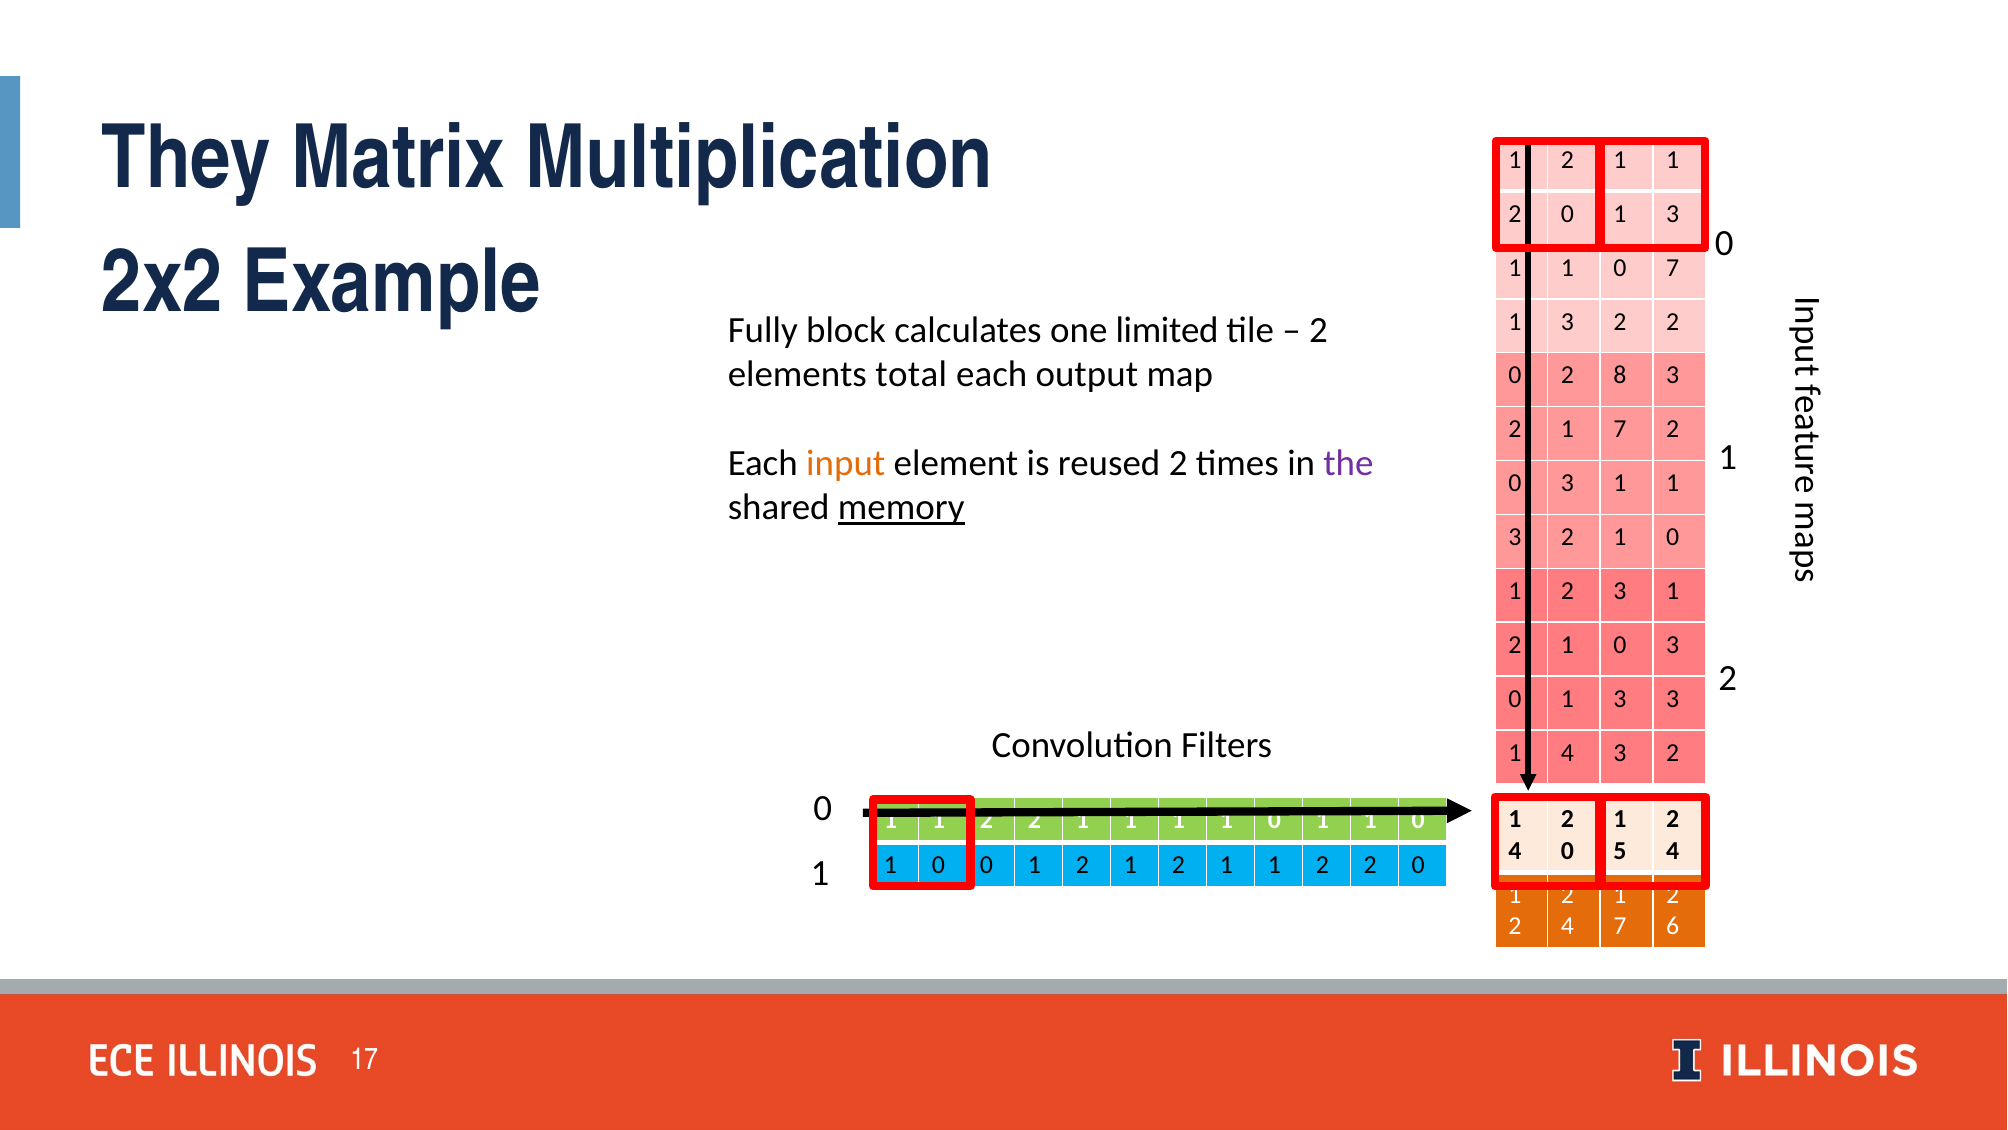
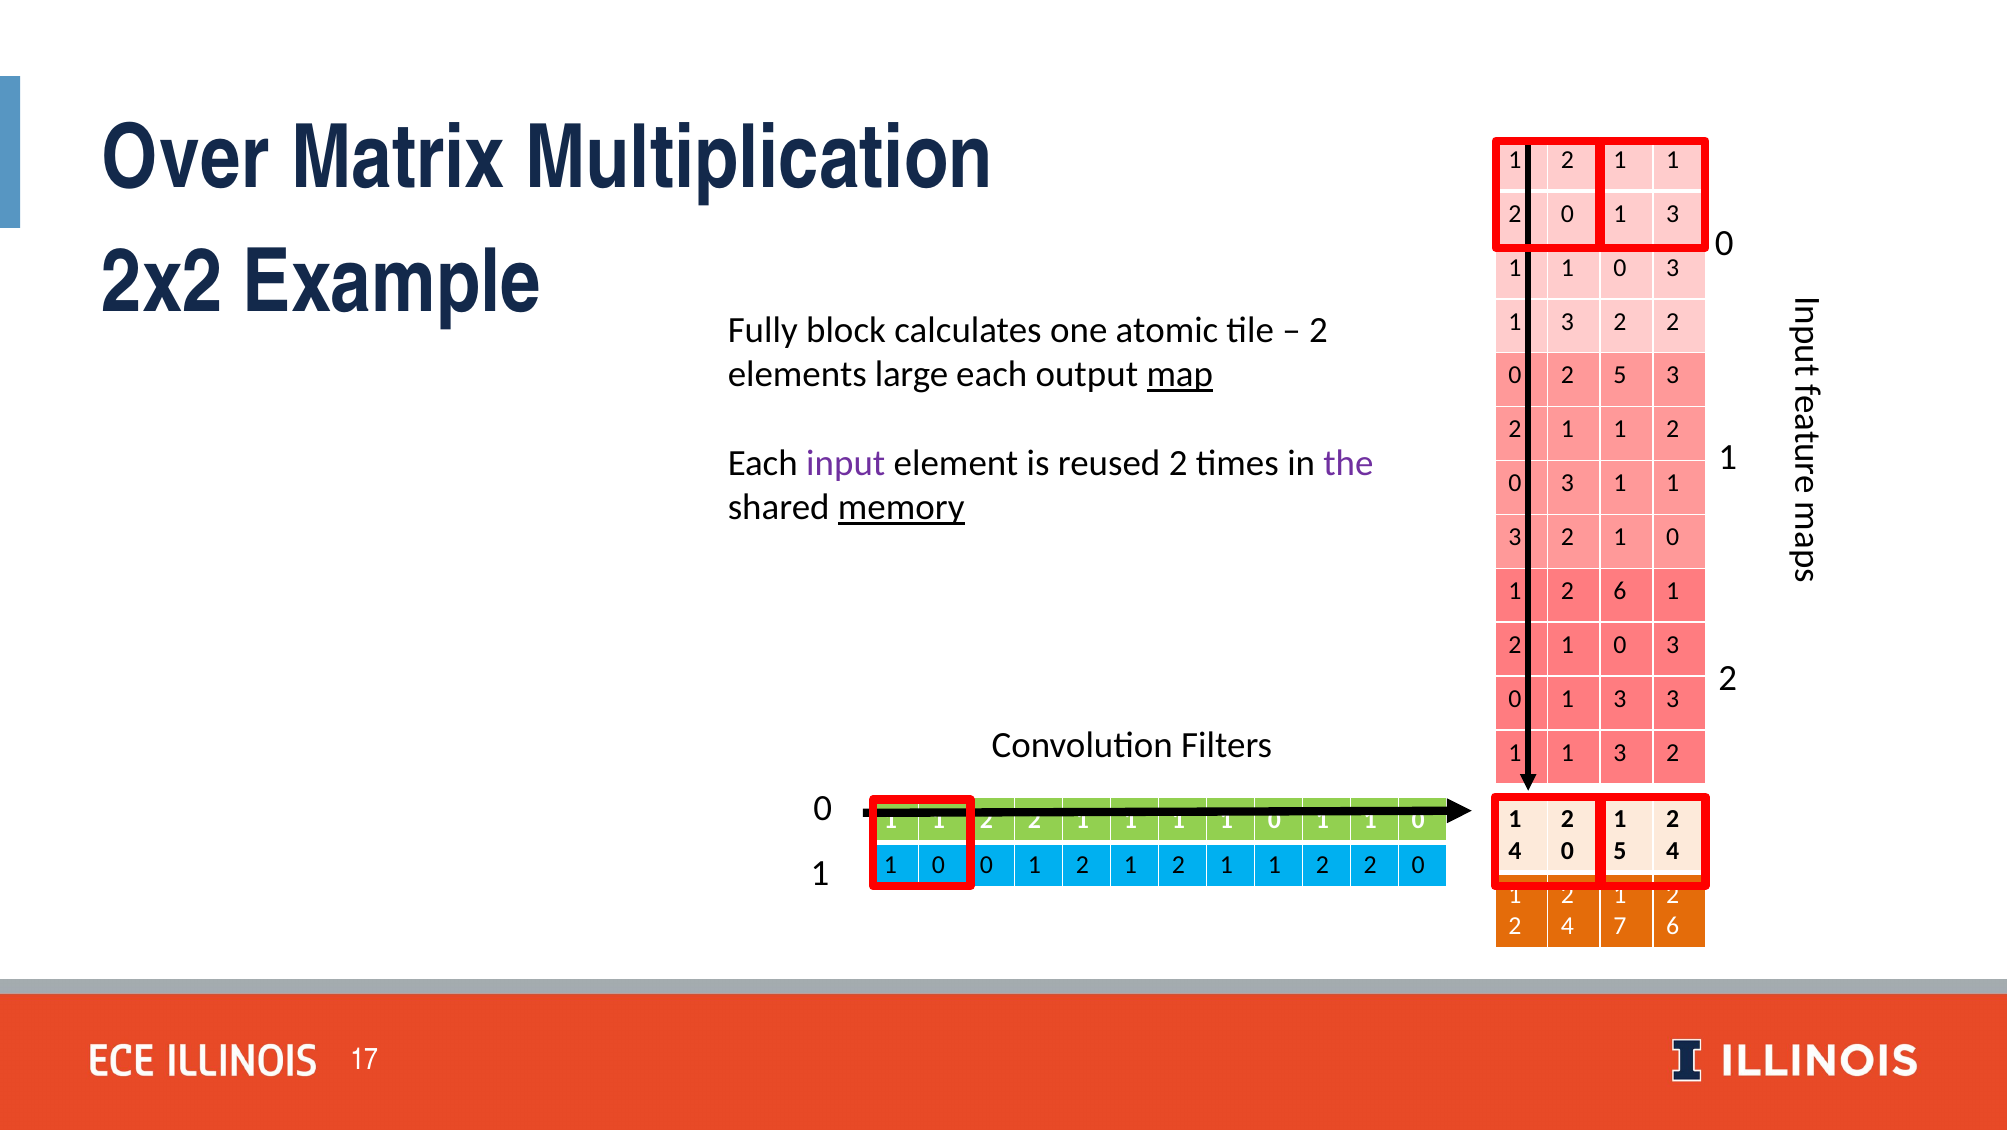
They: They -> Over (186, 158)
1 1 0 7: 7 -> 3 (1673, 267)
limited: limited -> atomic (1167, 330)
total: total -> large (912, 374)
map underline: none -> present (1180, 374)
2 8: 8 -> 5 (1620, 375)
7: 7 -> 1 (1620, 429)
input colour: orange -> purple (846, 463)
1 2 3: 3 -> 6 (1620, 591)
4: 4 -> 1 (1567, 752)
